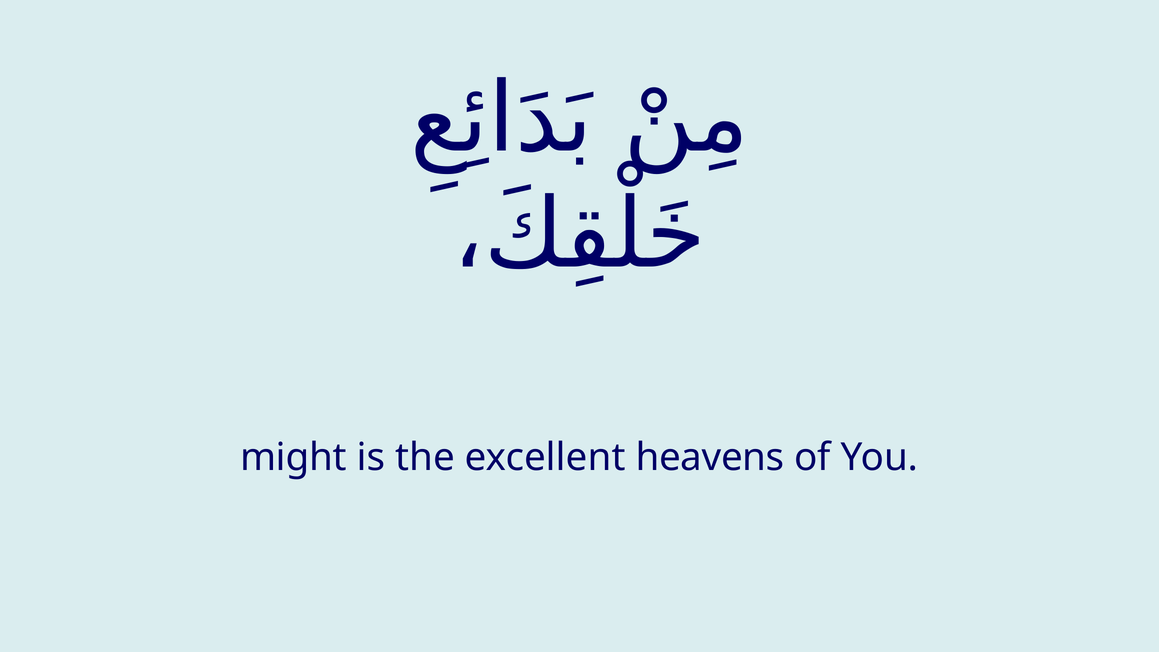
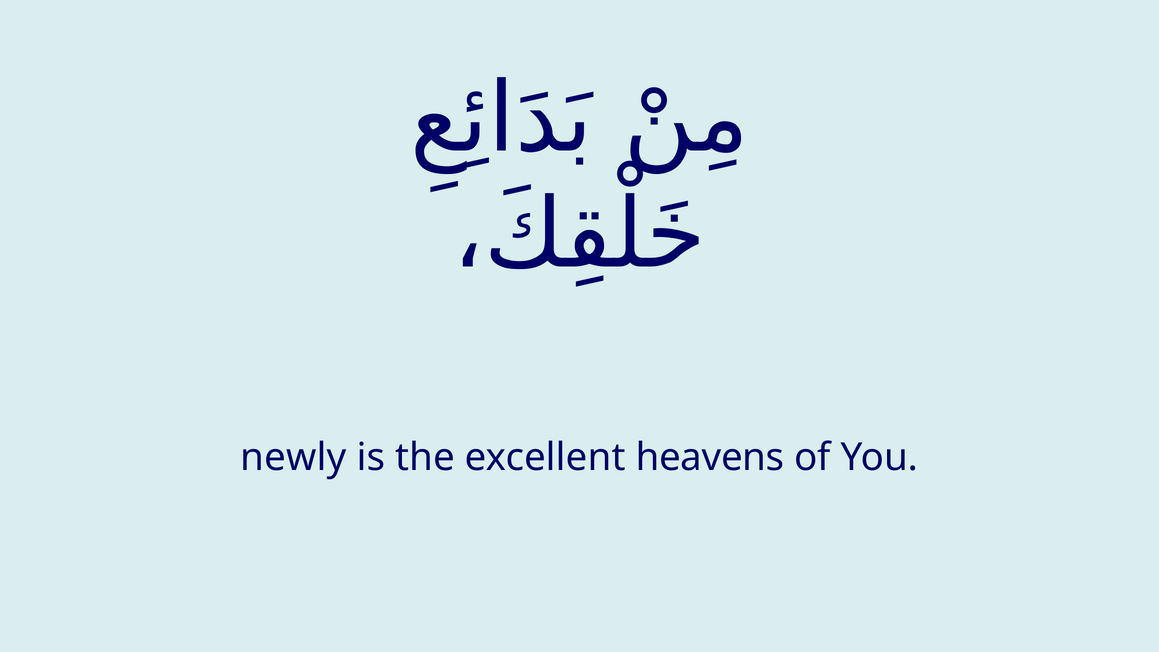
might: might -> newly (293, 458)
